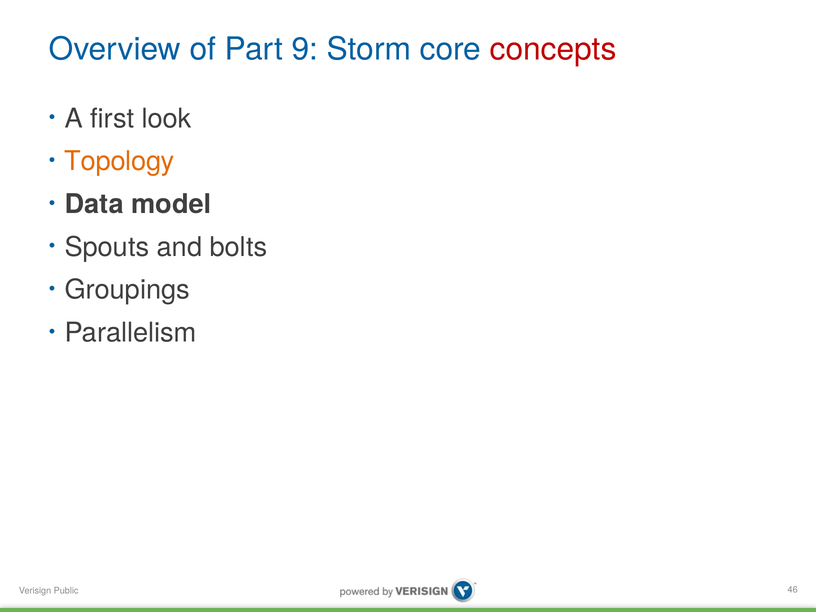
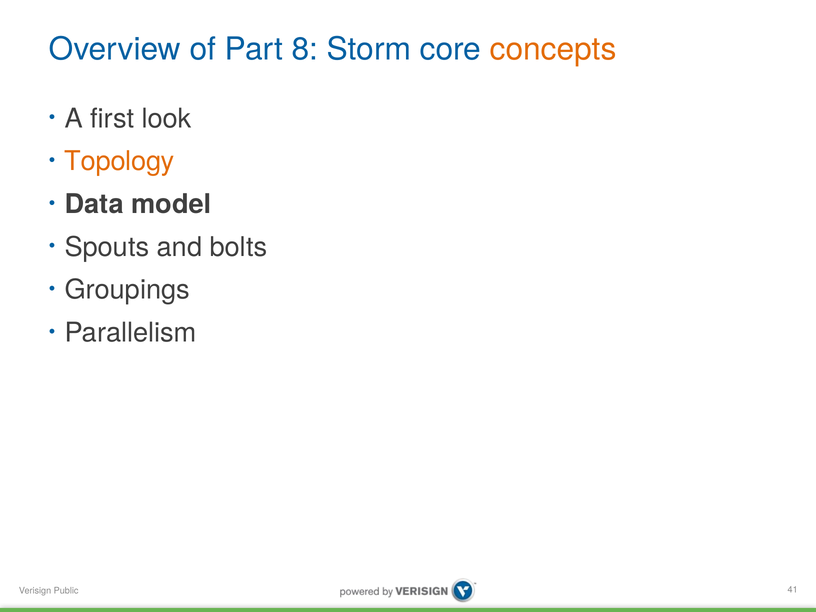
9: 9 -> 8 (305, 49)
concepts colour: red -> orange (553, 49)
46: 46 -> 41 (793, 590)
